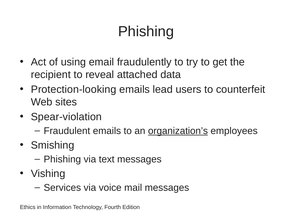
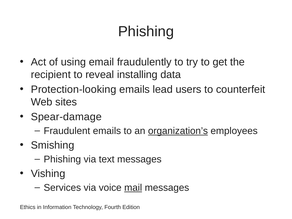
attached: attached -> installing (137, 75)
Spear-violation: Spear-violation -> Spear-damage (66, 117)
mail underline: none -> present (133, 188)
